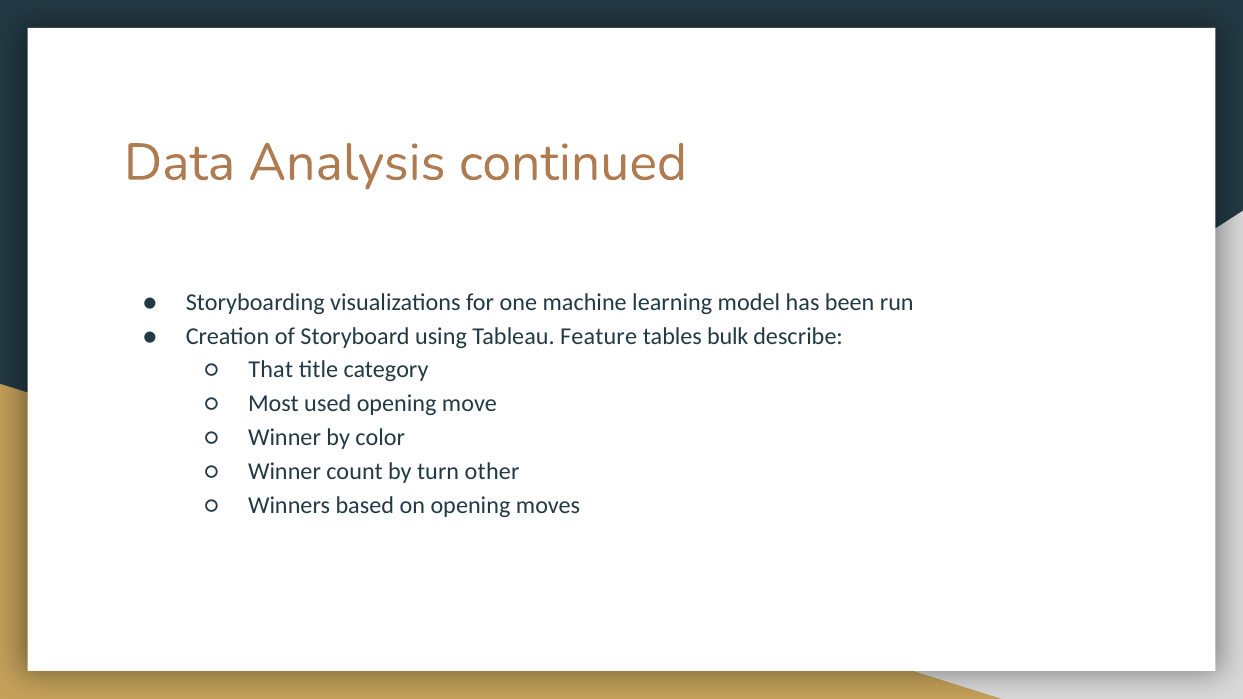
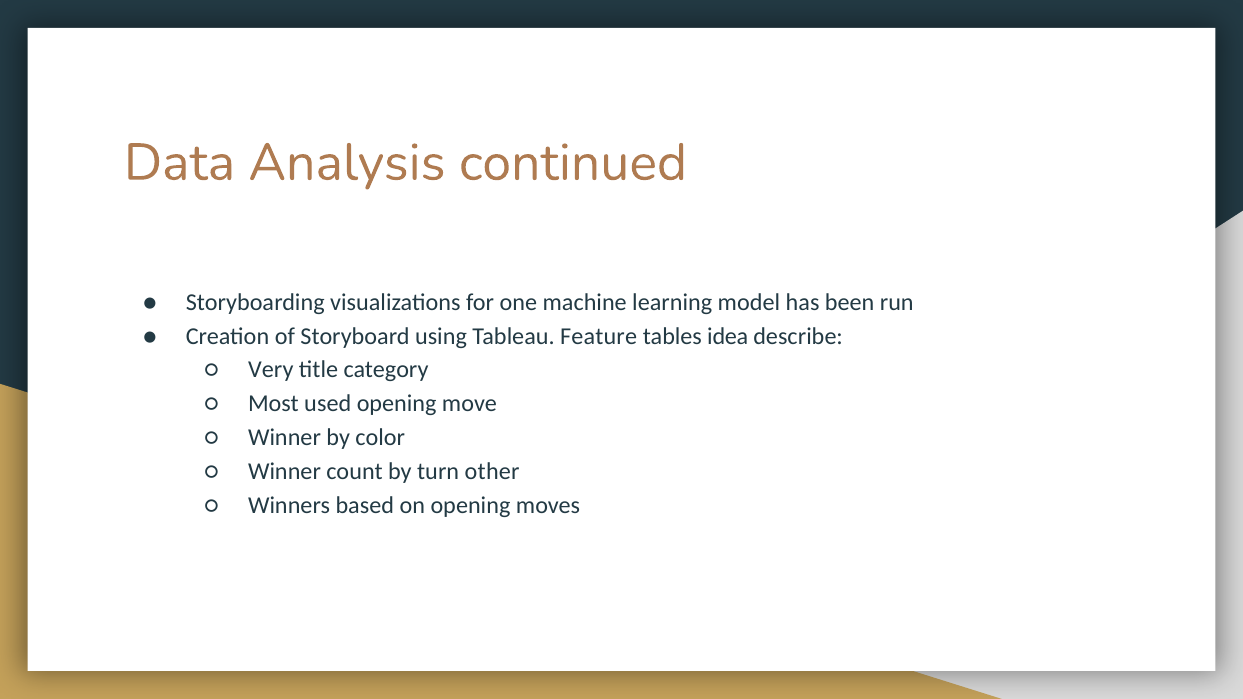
bulk: bulk -> idea (728, 336)
That: That -> Very (271, 370)
